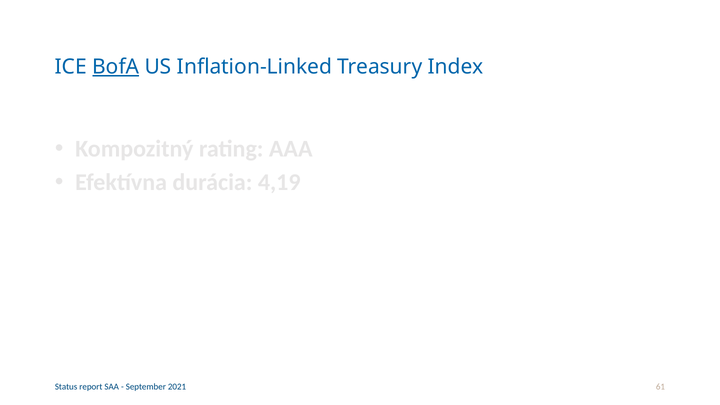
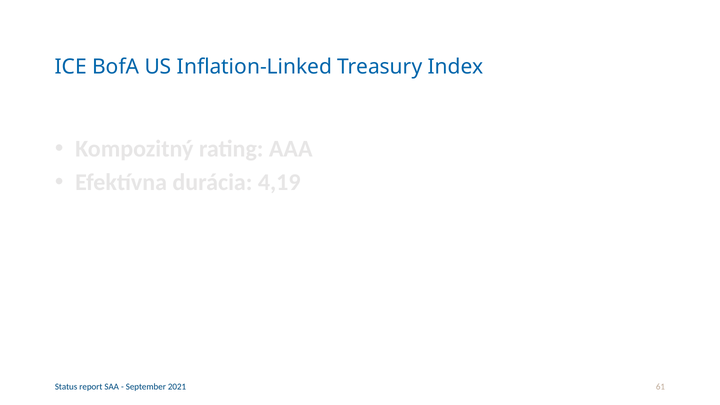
BofA underline: present -> none (116, 67)
